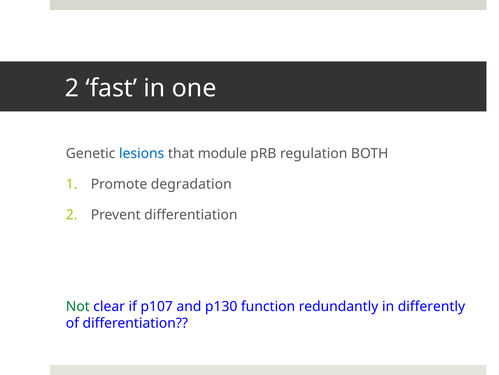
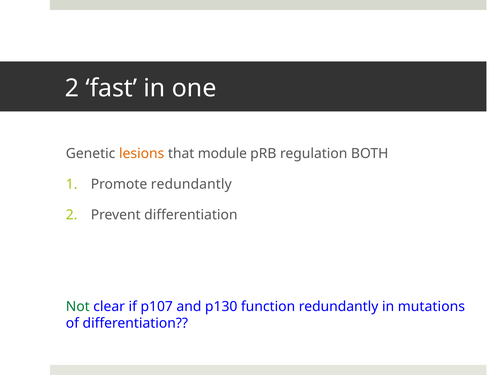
lesions colour: blue -> orange (142, 153)
Promote degradation: degradation -> redundantly (191, 184)
differently: differently -> mutations (431, 306)
